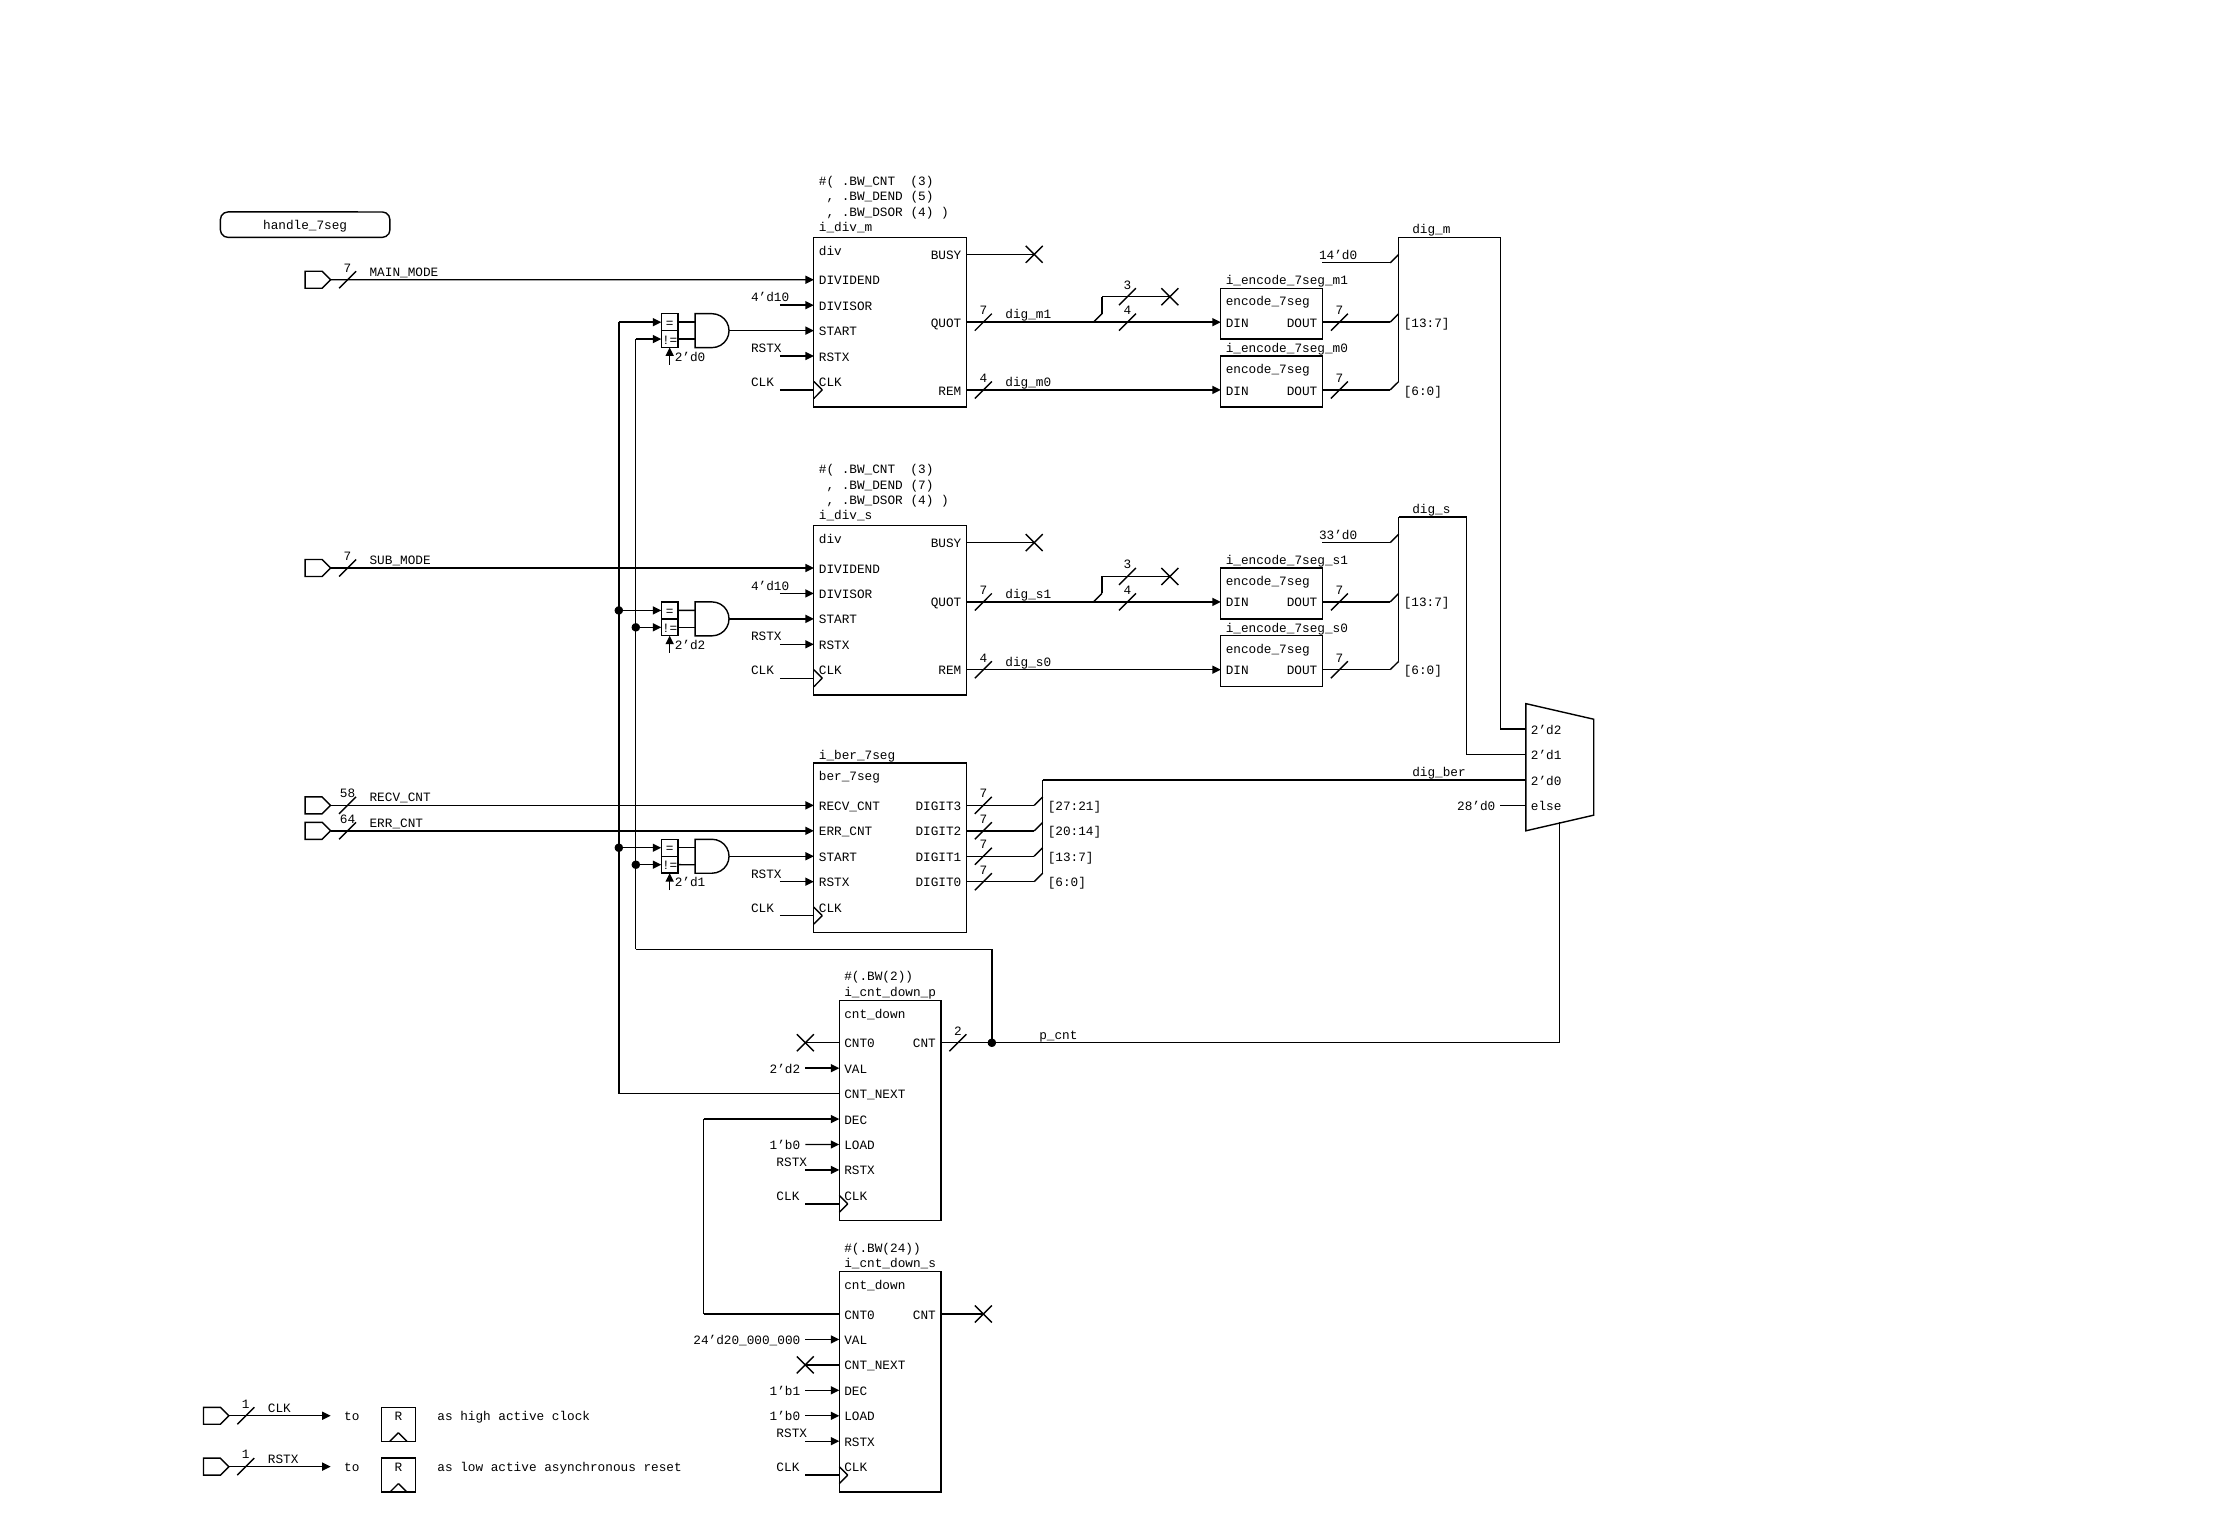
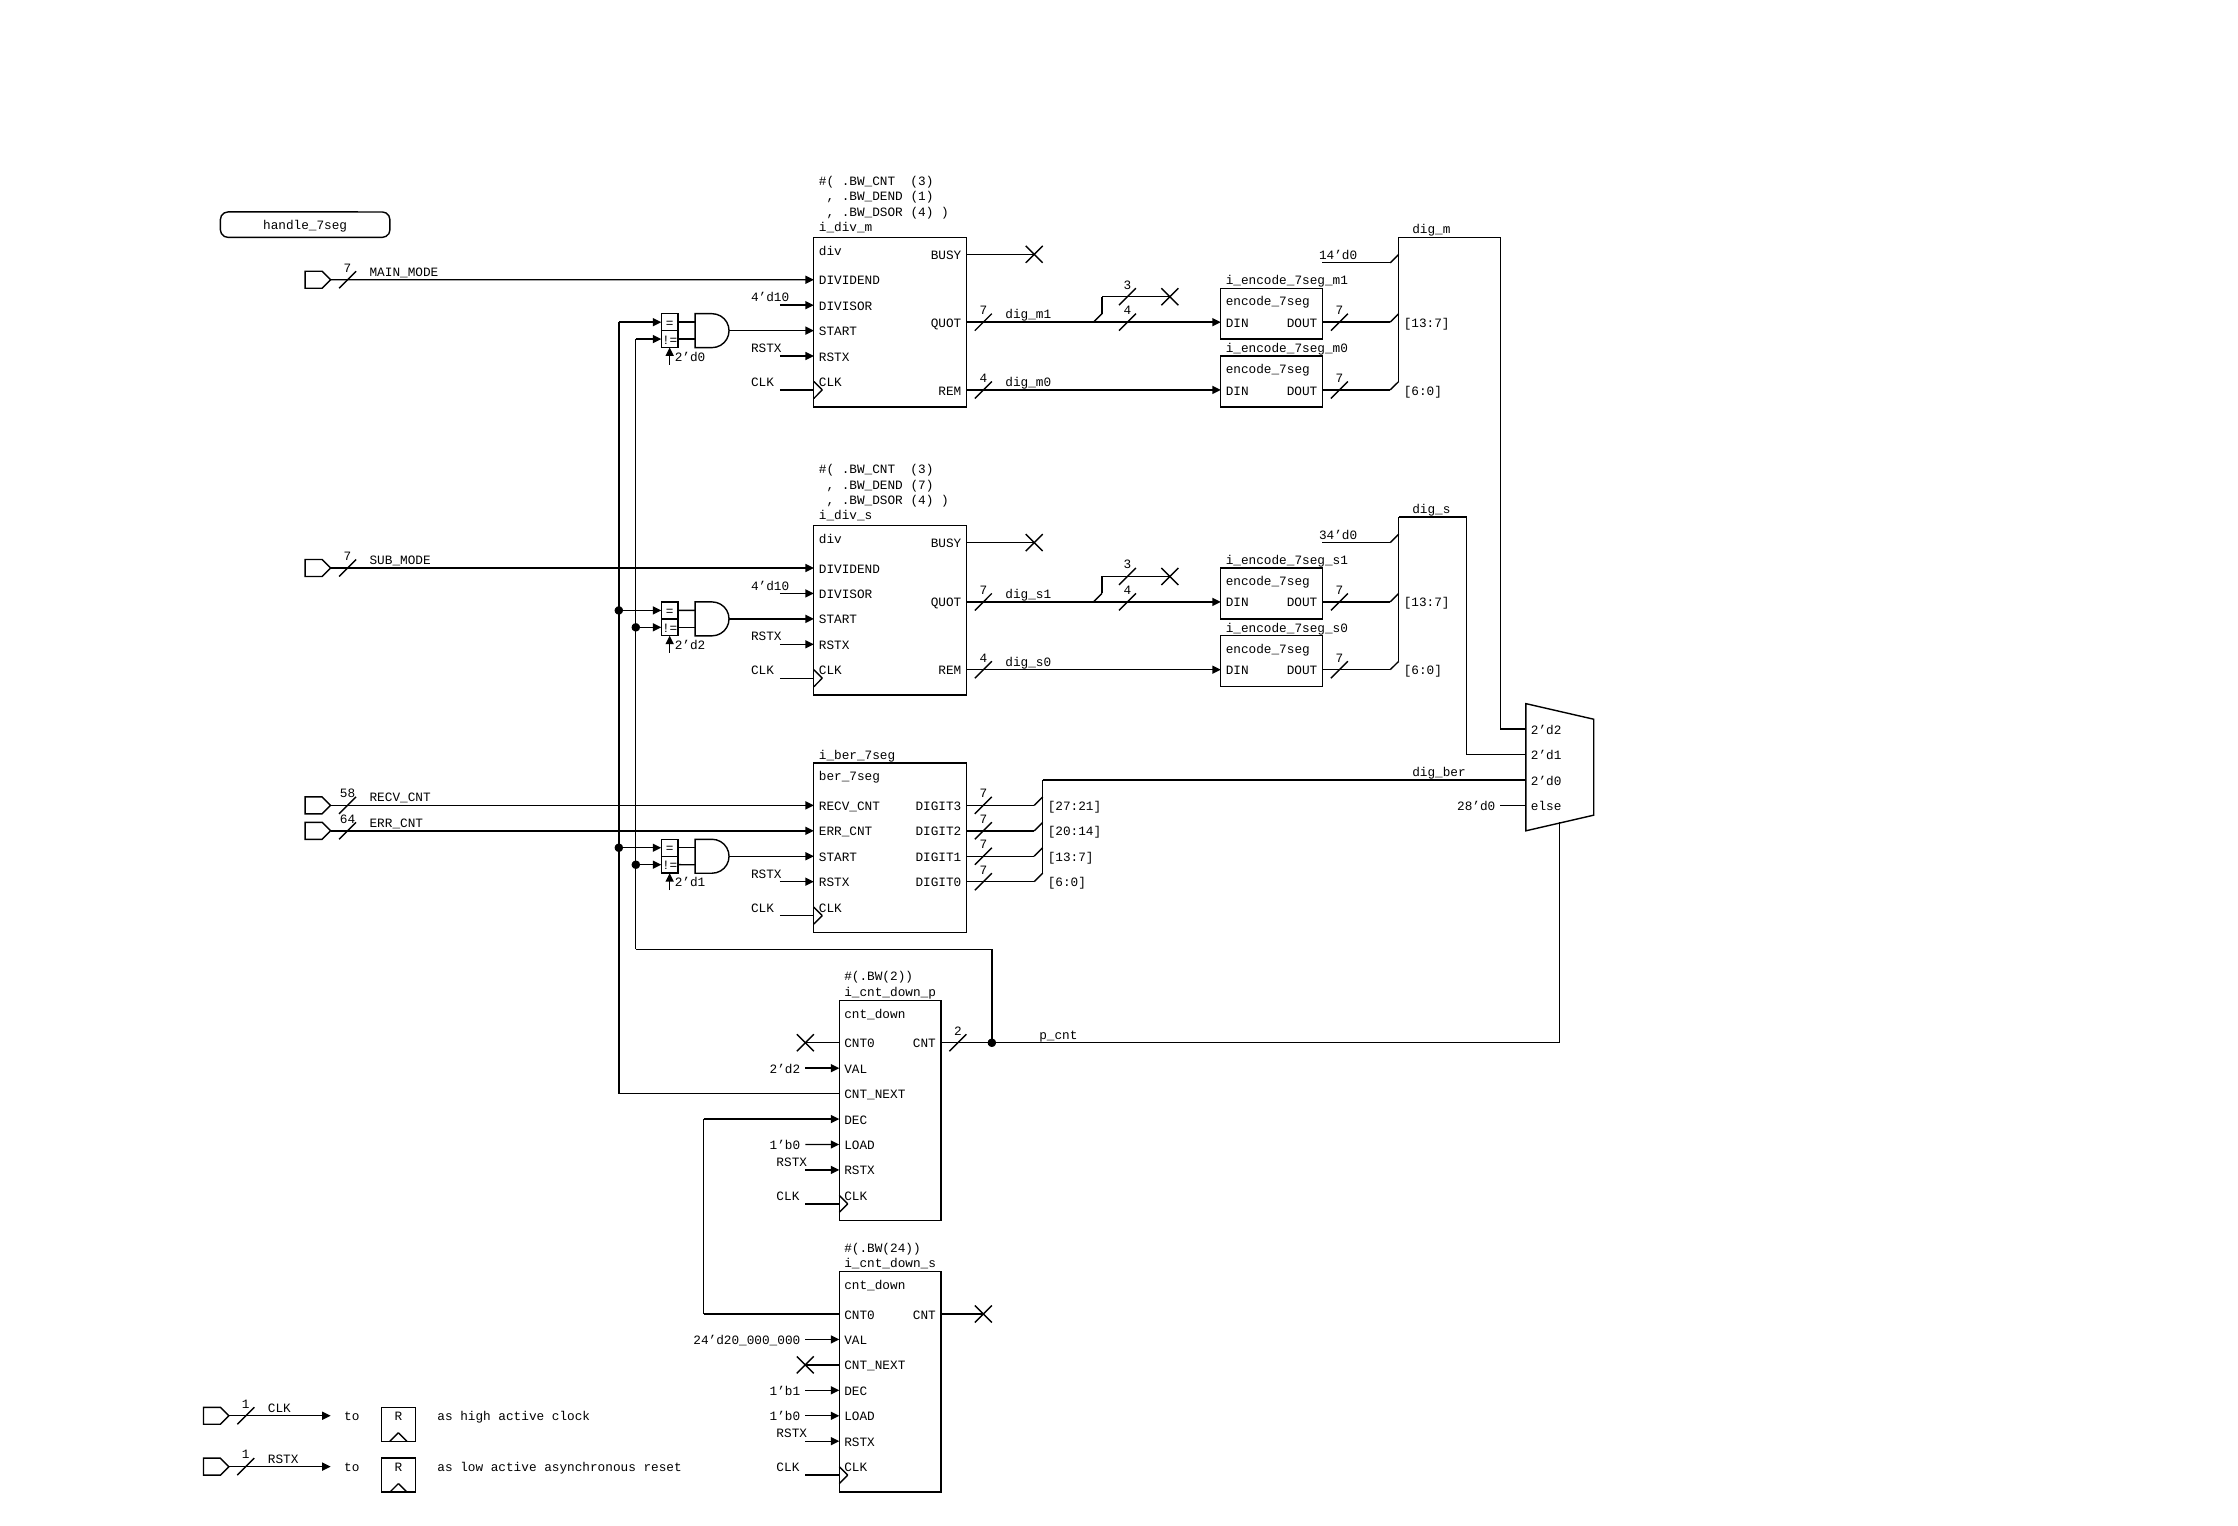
.BW_DEND 5: 5 -> 1 (922, 197)
33’d0: 33’d0 -> 34’d0 (1338, 535)
